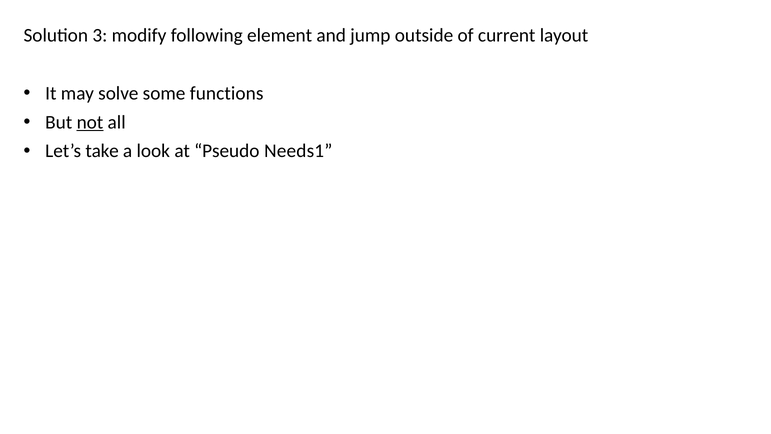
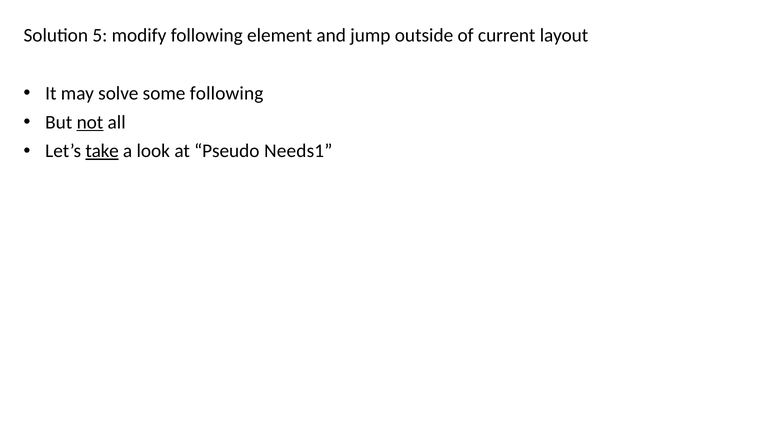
3: 3 -> 5 (100, 36)
some functions: functions -> following (227, 93)
take underline: none -> present (102, 151)
